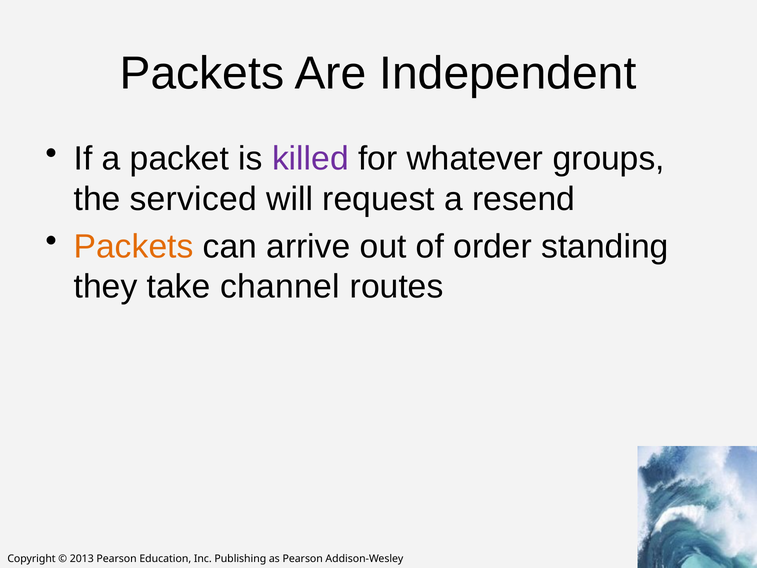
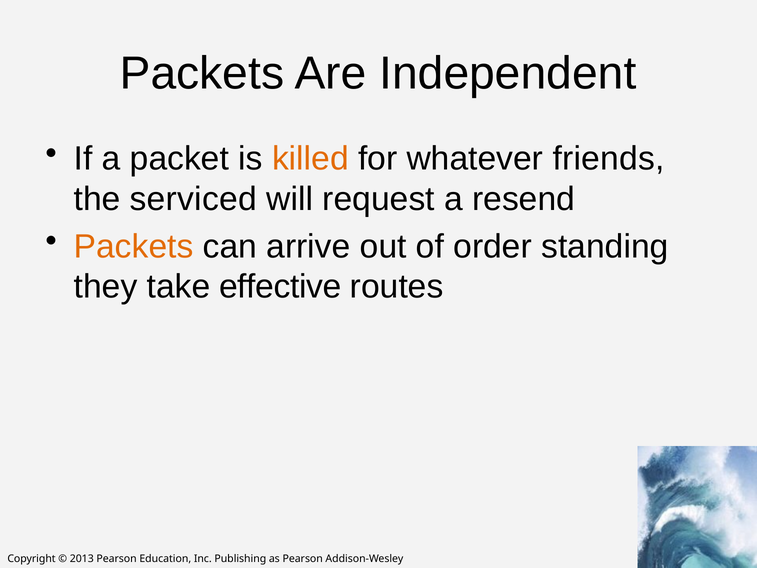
killed colour: purple -> orange (310, 159)
groups: groups -> friends (609, 159)
channel: channel -> effective (280, 287)
